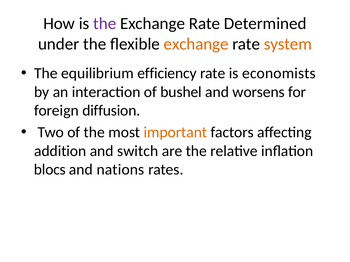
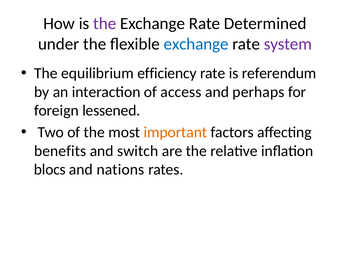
exchange colour: orange -> blue (196, 44)
system colour: orange -> purple (288, 44)
economists: economists -> referendum (279, 73)
bushel: bushel -> access (181, 92)
worsens: worsens -> perhaps (258, 92)
diffusion: diffusion -> lessened (111, 111)
addition: addition -> benefits (60, 151)
